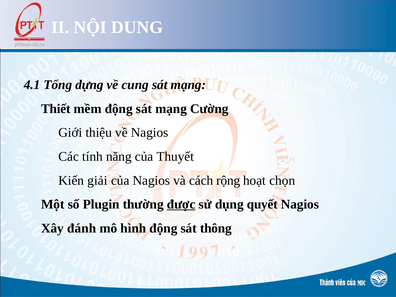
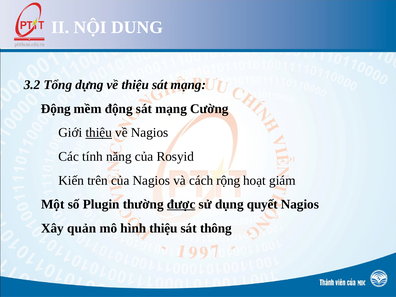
4.1: 4.1 -> 3.2 (32, 85)
về cung: cung -> thiệu (135, 85)
Thiết: Thiết -> Động (56, 109)
thiệu underline: none -> present (99, 133)
Thuyết: Thuyết -> Rosyid (175, 157)
giải: giải -> trên (98, 180)
chọn: chọn -> giám (282, 180)
đánh: đánh -> quản (82, 228)
hình động: động -> thiệu (163, 228)
